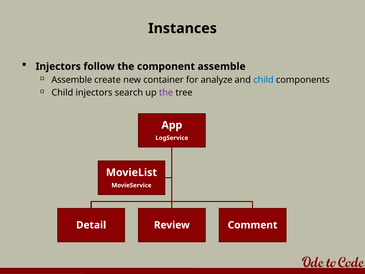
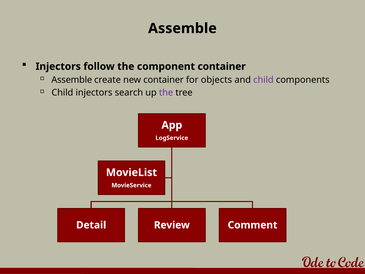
Instances: Instances -> Assemble (182, 28)
component assemble: assemble -> container (222, 66)
analyze: analyze -> objects (216, 80)
child colour: blue -> purple (263, 80)
